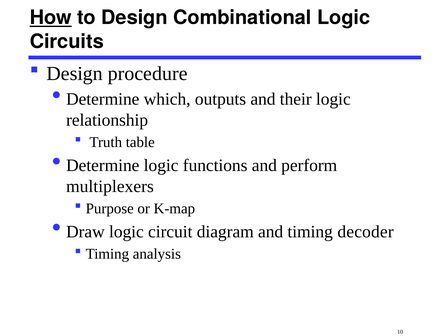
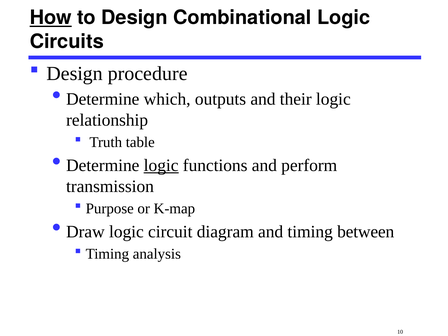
logic underline: none -> present (161, 165)
multiplexers: multiplexers -> transmission (110, 186)
decoder: decoder -> between (366, 232)
